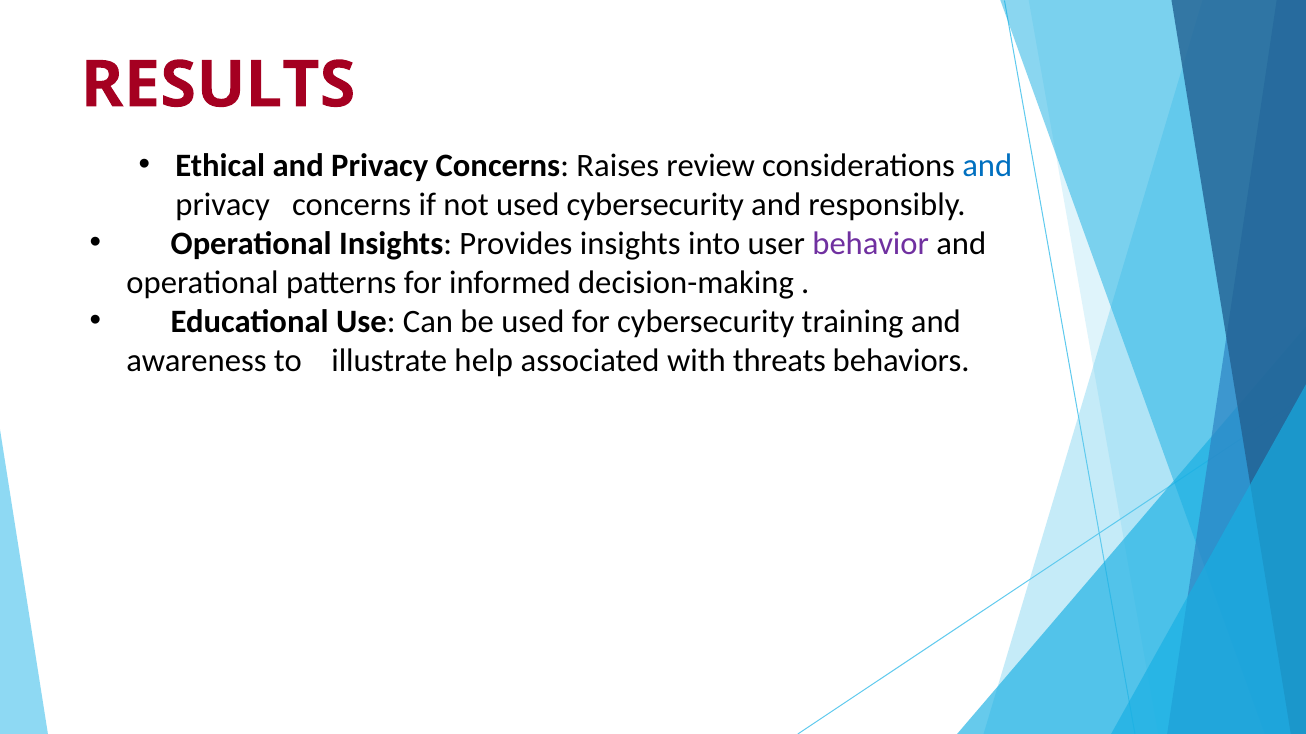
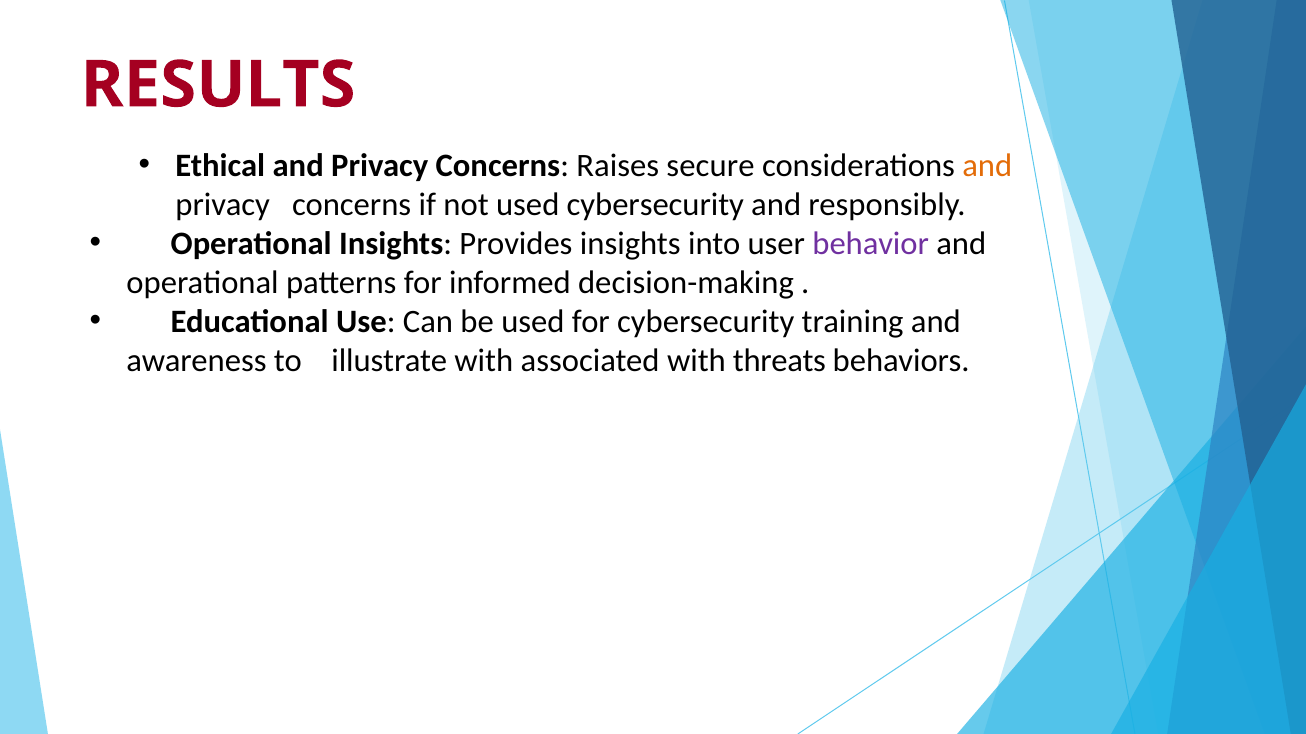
review: review -> secure (711, 165)
and colour: blue -> orange (987, 165)
illustrate help: help -> with (484, 361)
